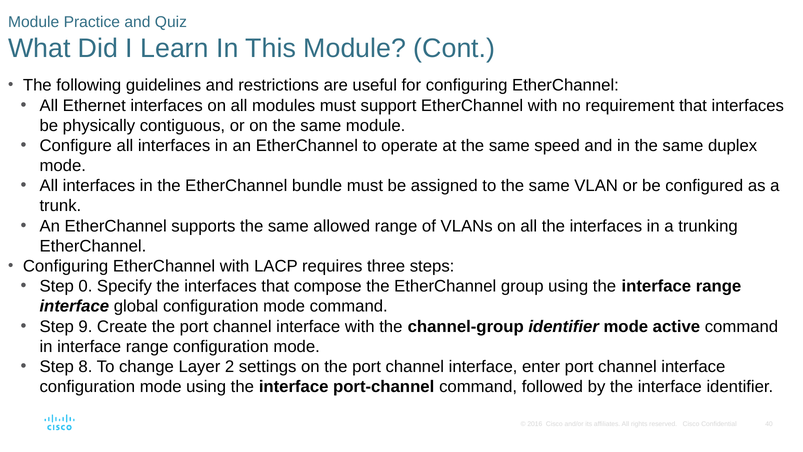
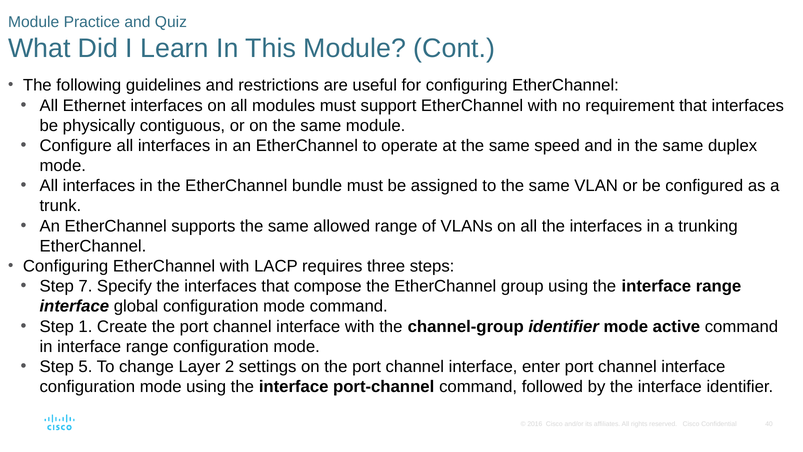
0: 0 -> 7 (85, 286)
9: 9 -> 1 (85, 326)
8: 8 -> 5 (85, 366)
